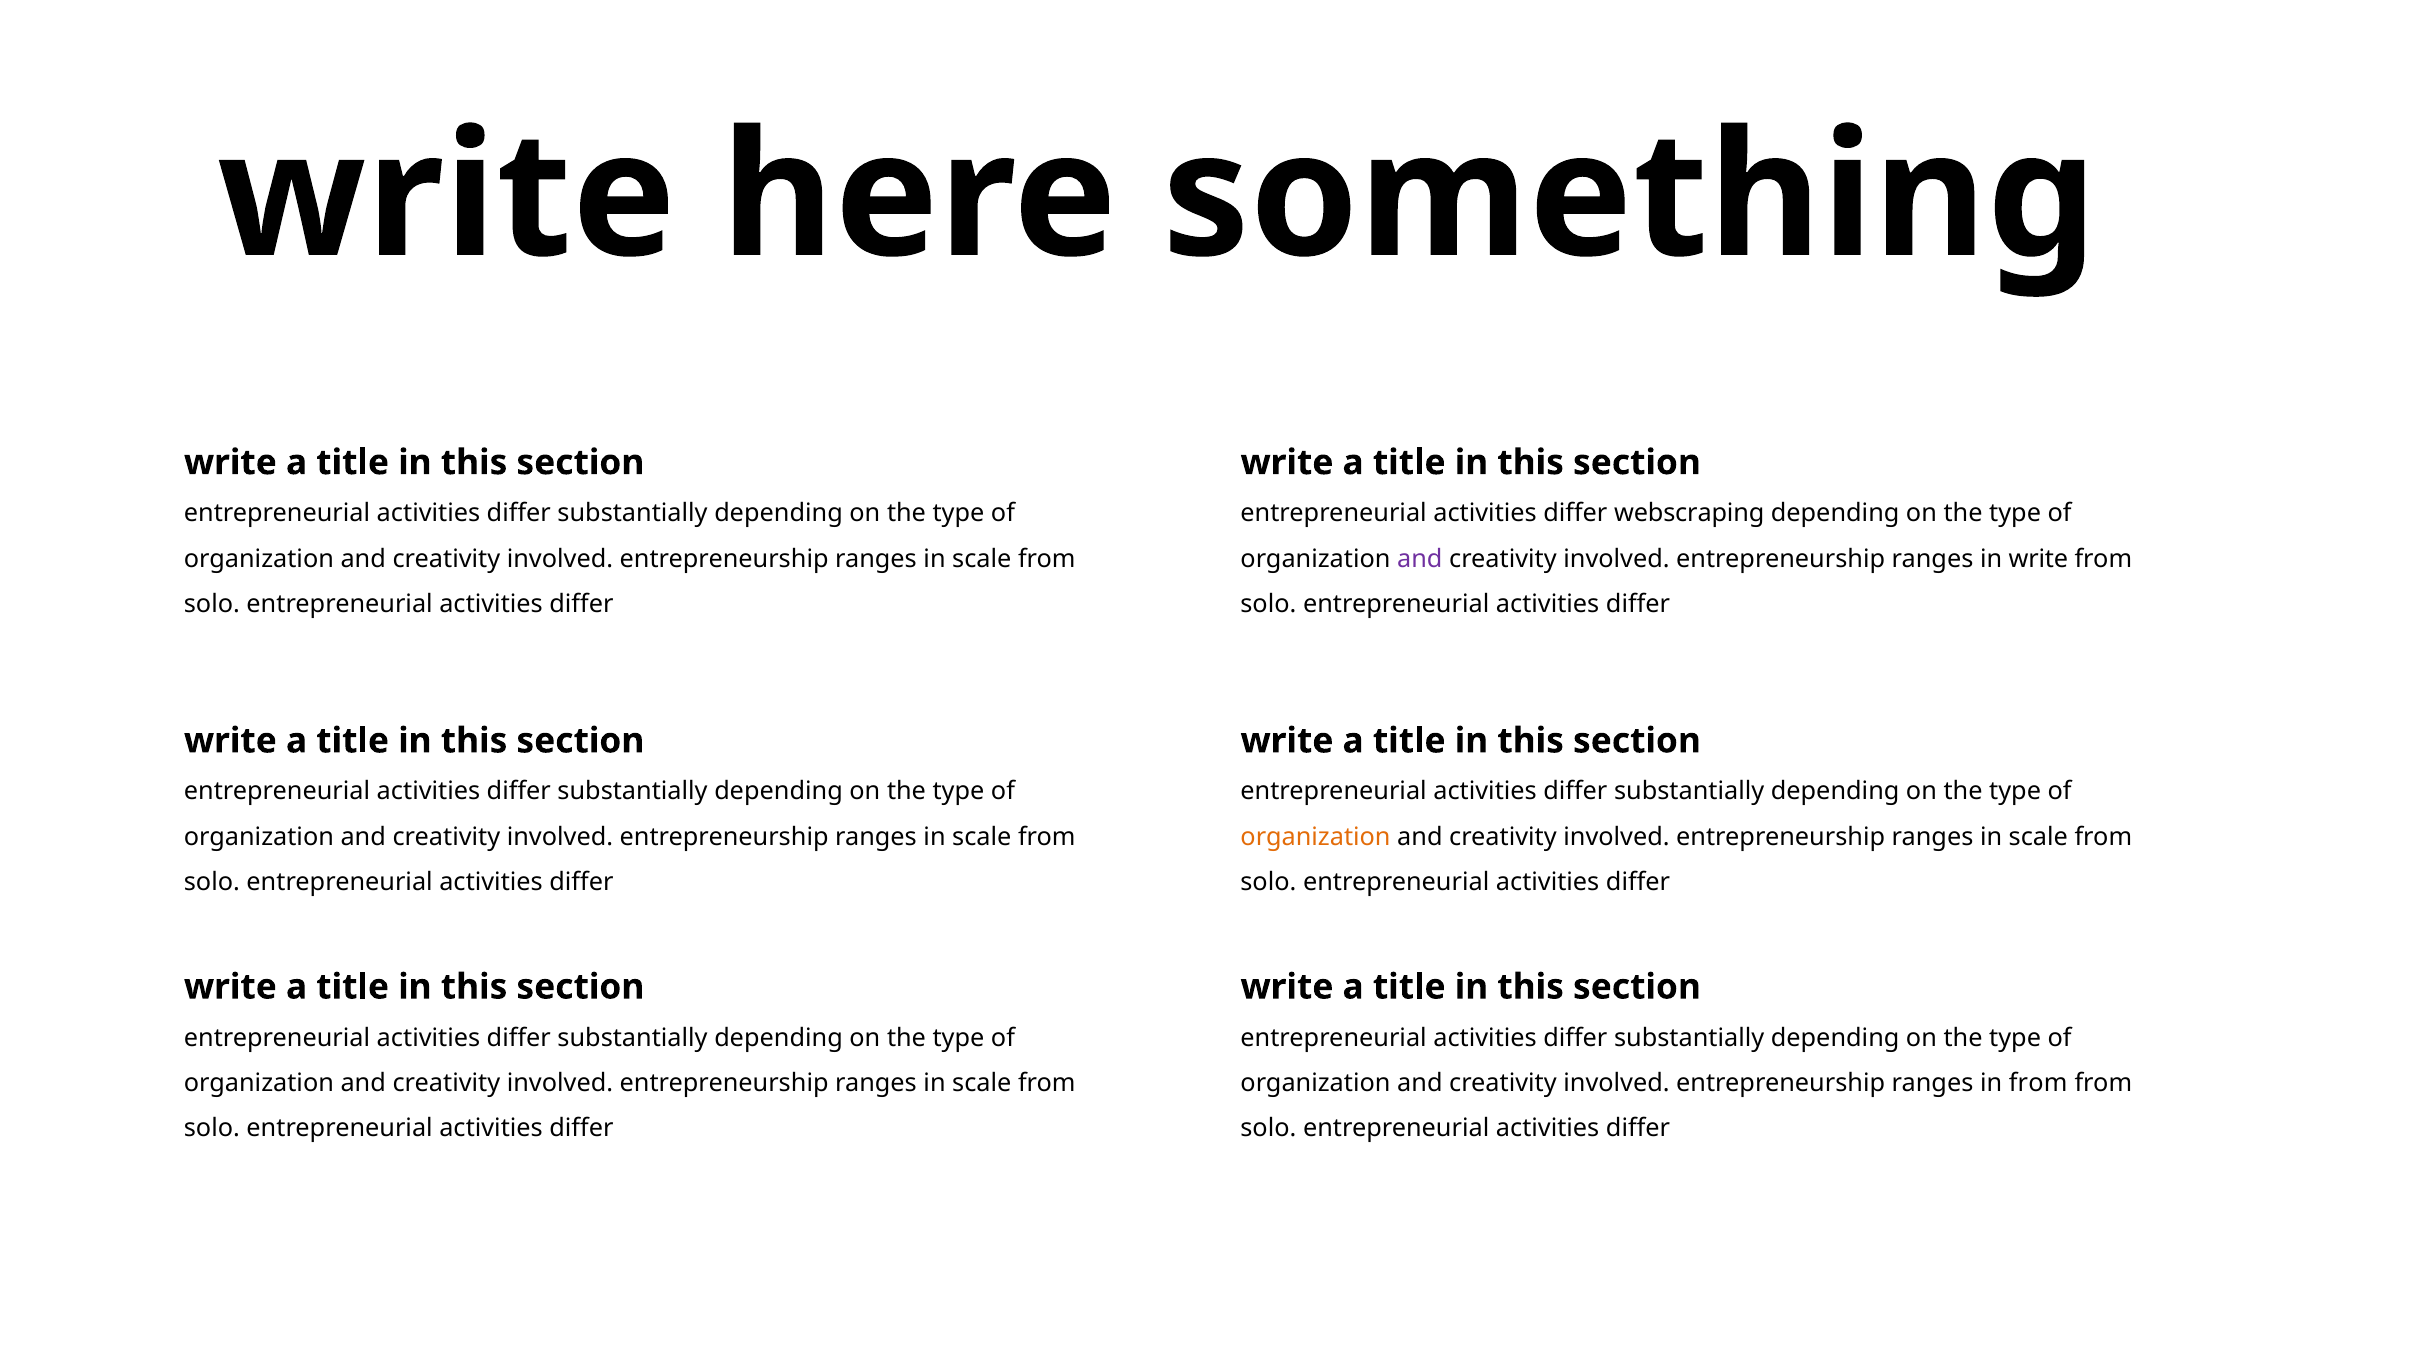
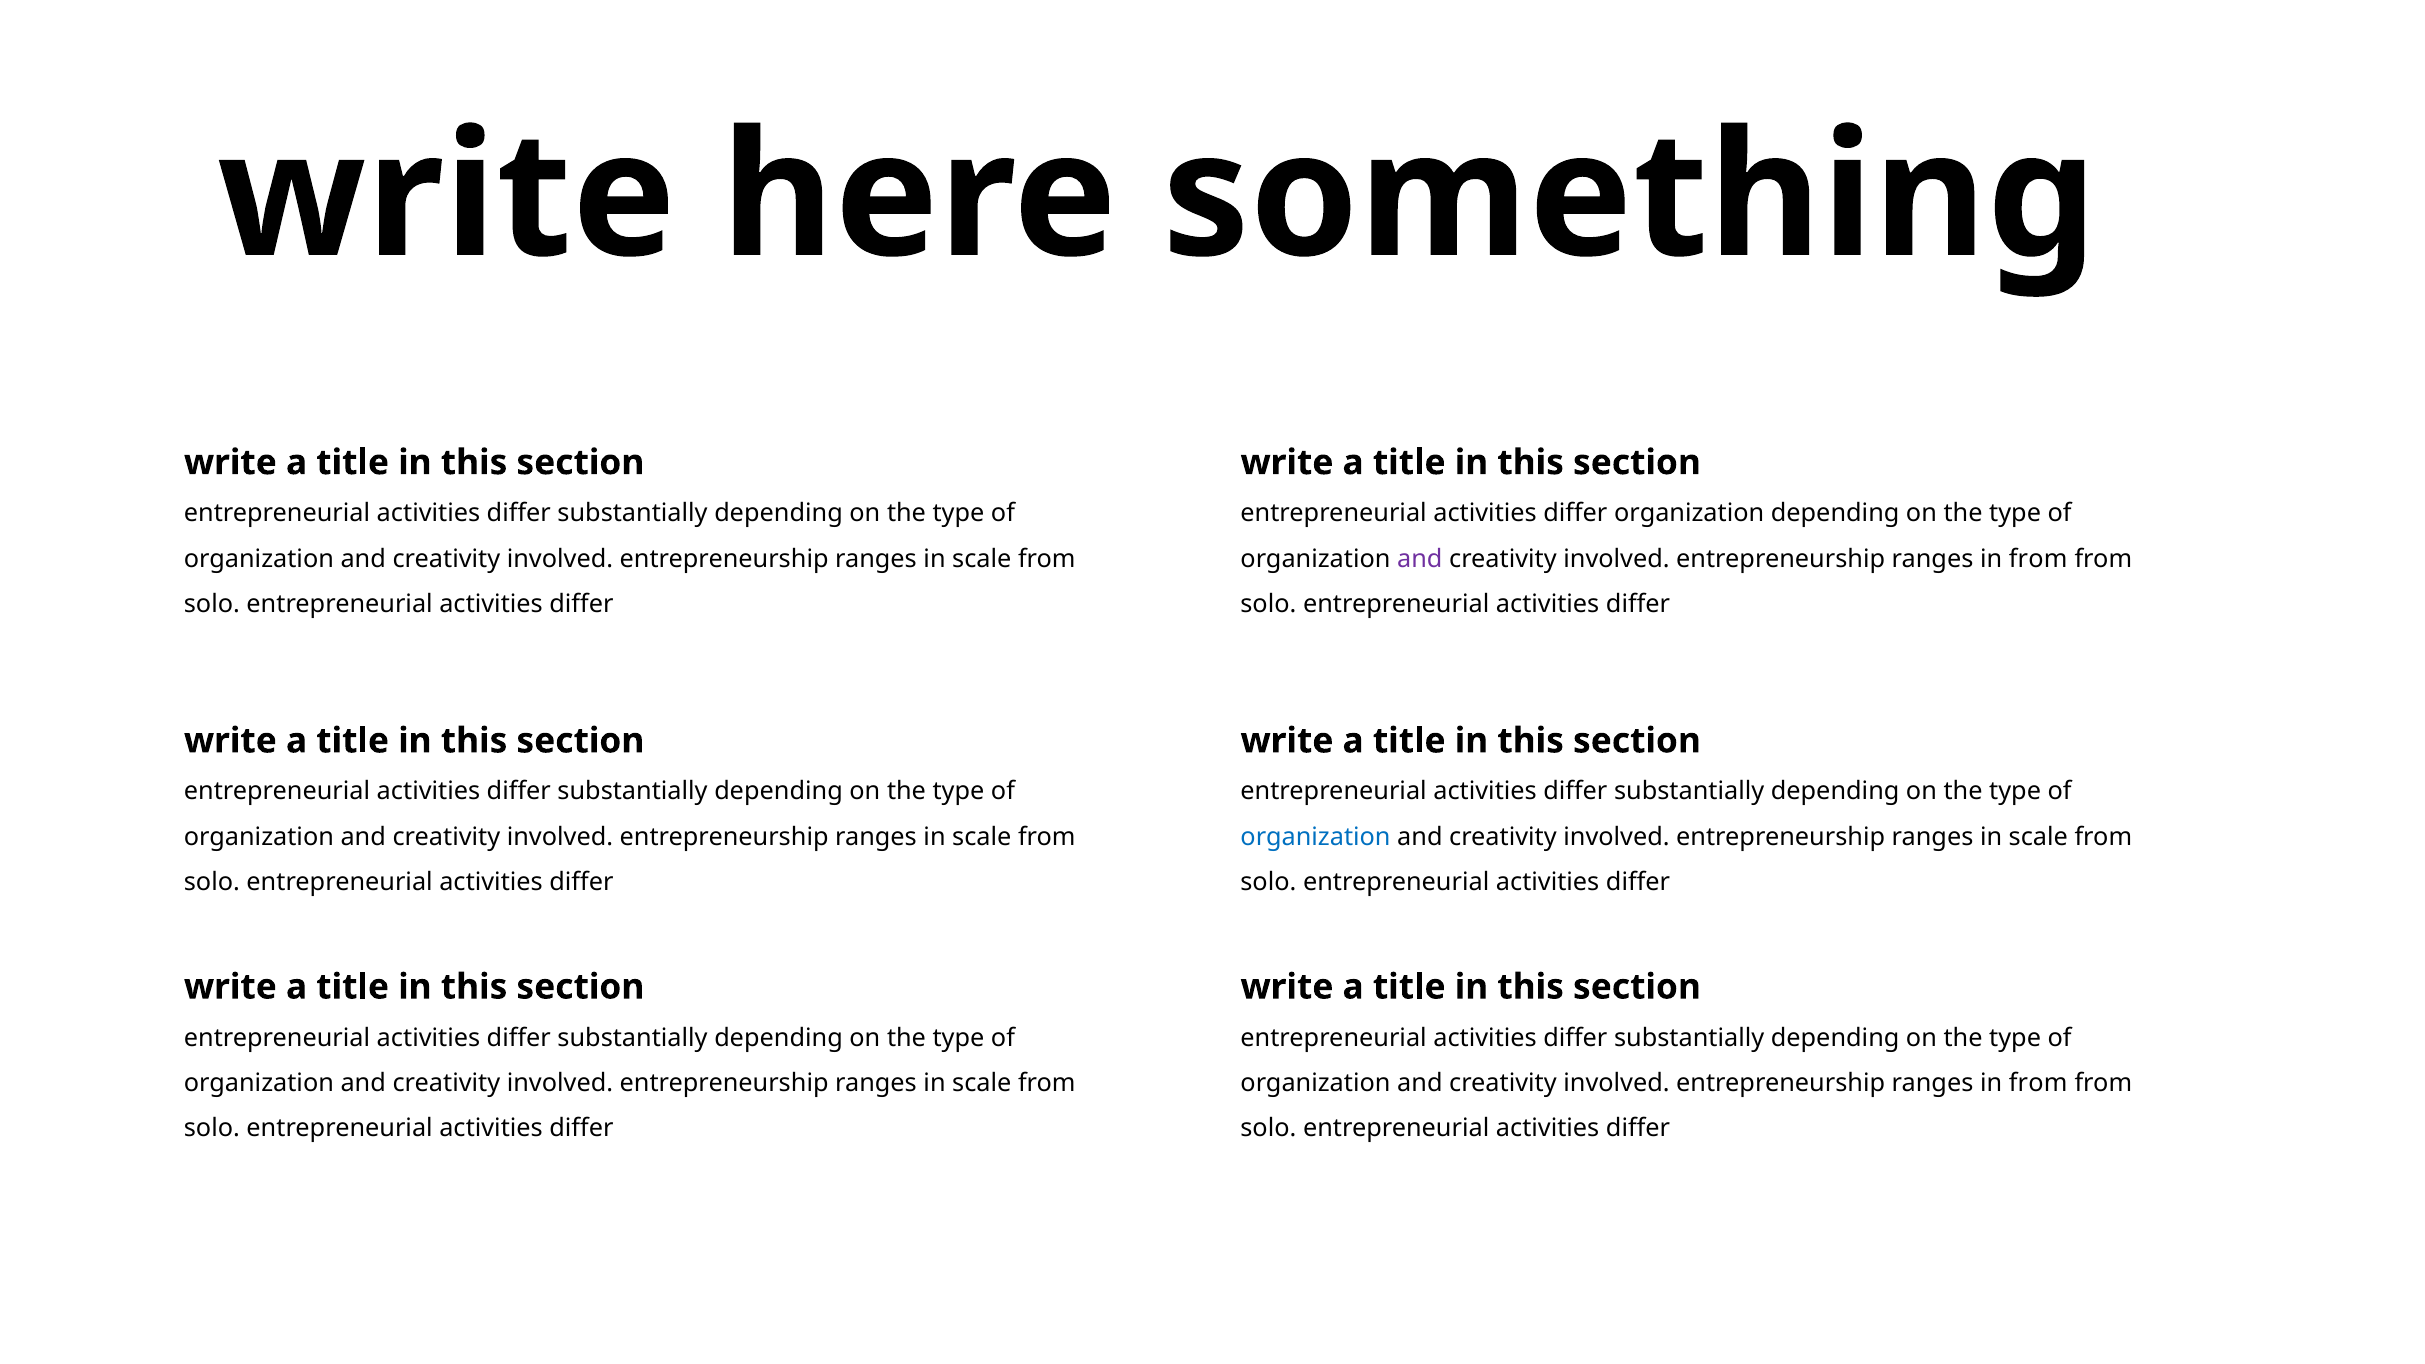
differ webscraping: webscraping -> organization (1689, 513)
write: write -> from (2038, 559)
organization colour: orange -> blue (1316, 837)
